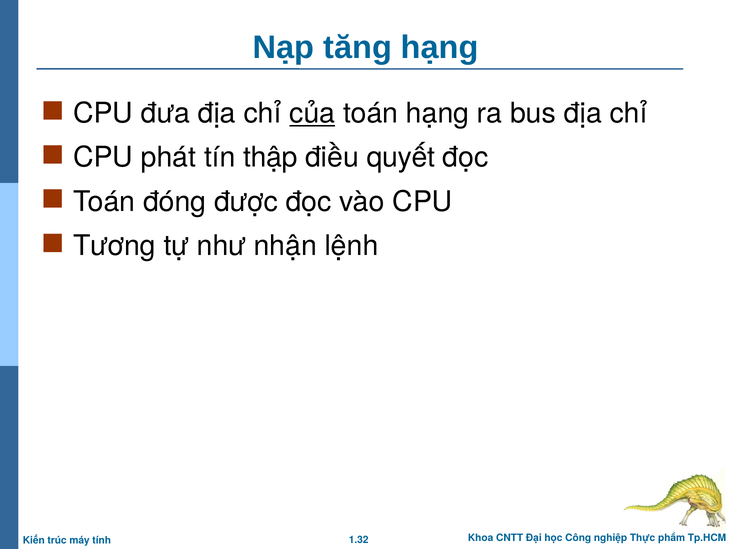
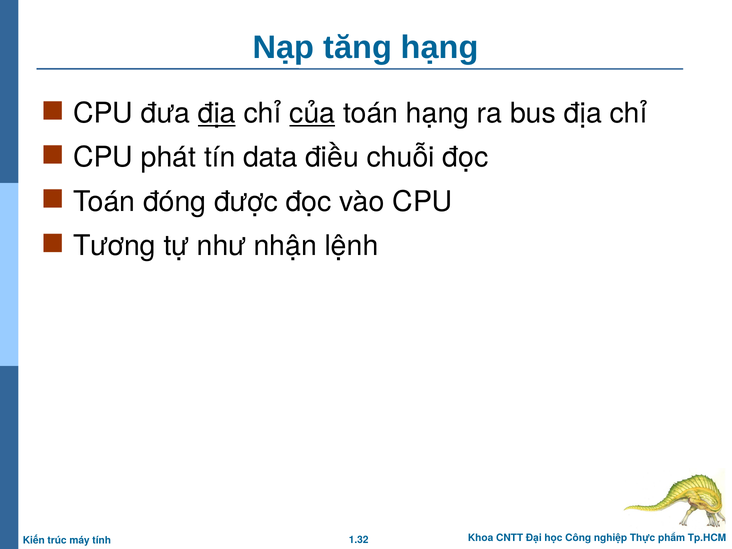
địa underline: none -> present (217, 113)
thập: thập -> data (271, 158)
quyết: quyết -> chuỗi (401, 158)
